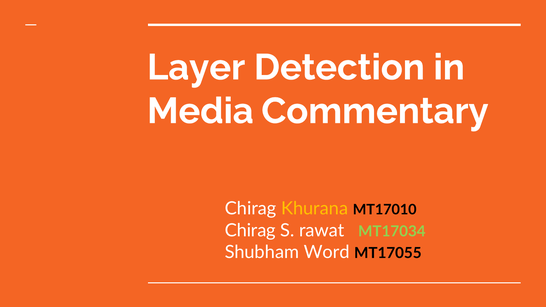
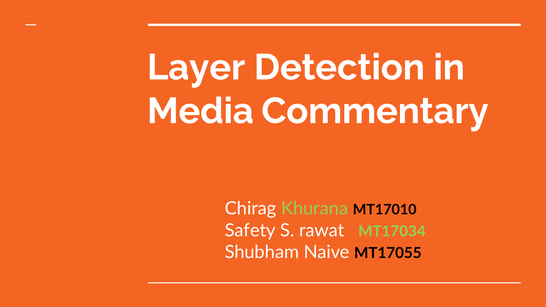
Khurana colour: yellow -> light green (315, 209)
Chirag: Chirag -> Safety (250, 231)
Word: Word -> Naive (327, 252)
